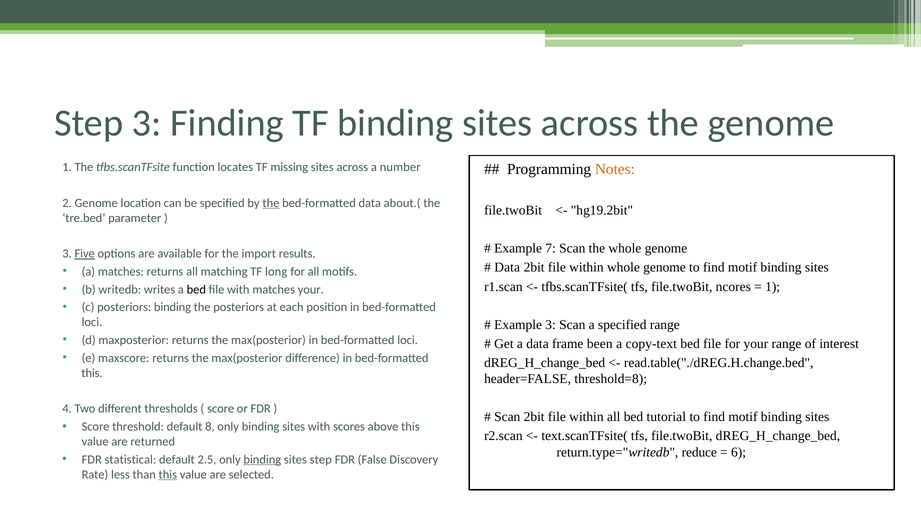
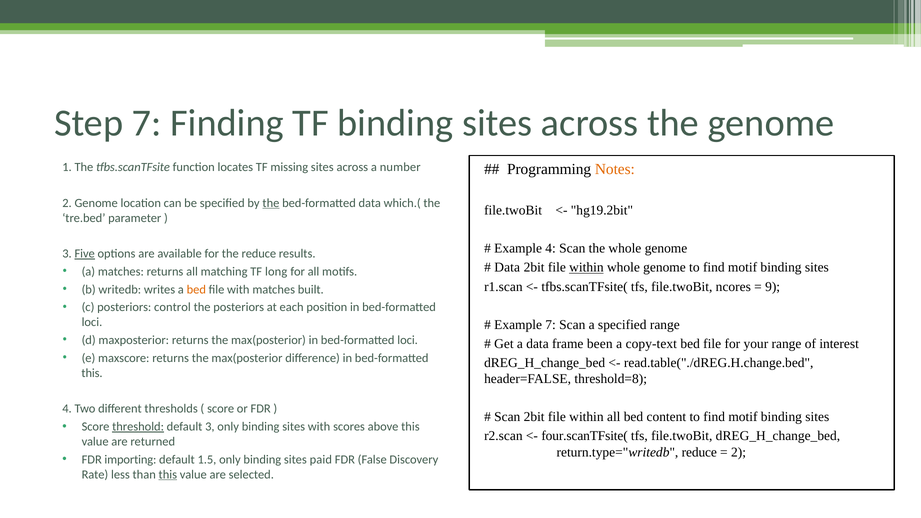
Step 3: 3 -> 7 (147, 123)
about.(: about.( -> which.( (402, 203)
Example 7: 7 -> 4 (551, 249)
the import: import -> reduce (259, 254)
within underline: none -> present (586, 268)
1: 1 -> 9 (773, 287)
bed colour: black -> orange (196, 289)
matches your: your -> built (311, 289)
posteriors binding: binding -> control (172, 307)
Example 3: 3 -> 7 (551, 325)
tutorial: tutorial -> content (666, 417)
threshold underline: none -> present (138, 427)
default 8: 8 -> 3 (210, 427)
text.scanTFsite(: text.scanTFsite( -> four.scanTFsite( (585, 436)
6: 6 -> 2 (739, 452)
statistical: statistical -> importing (130, 459)
2.5: 2.5 -> 1.5 (207, 459)
binding underline: present -> none (262, 459)
sites step: step -> paid (321, 459)
